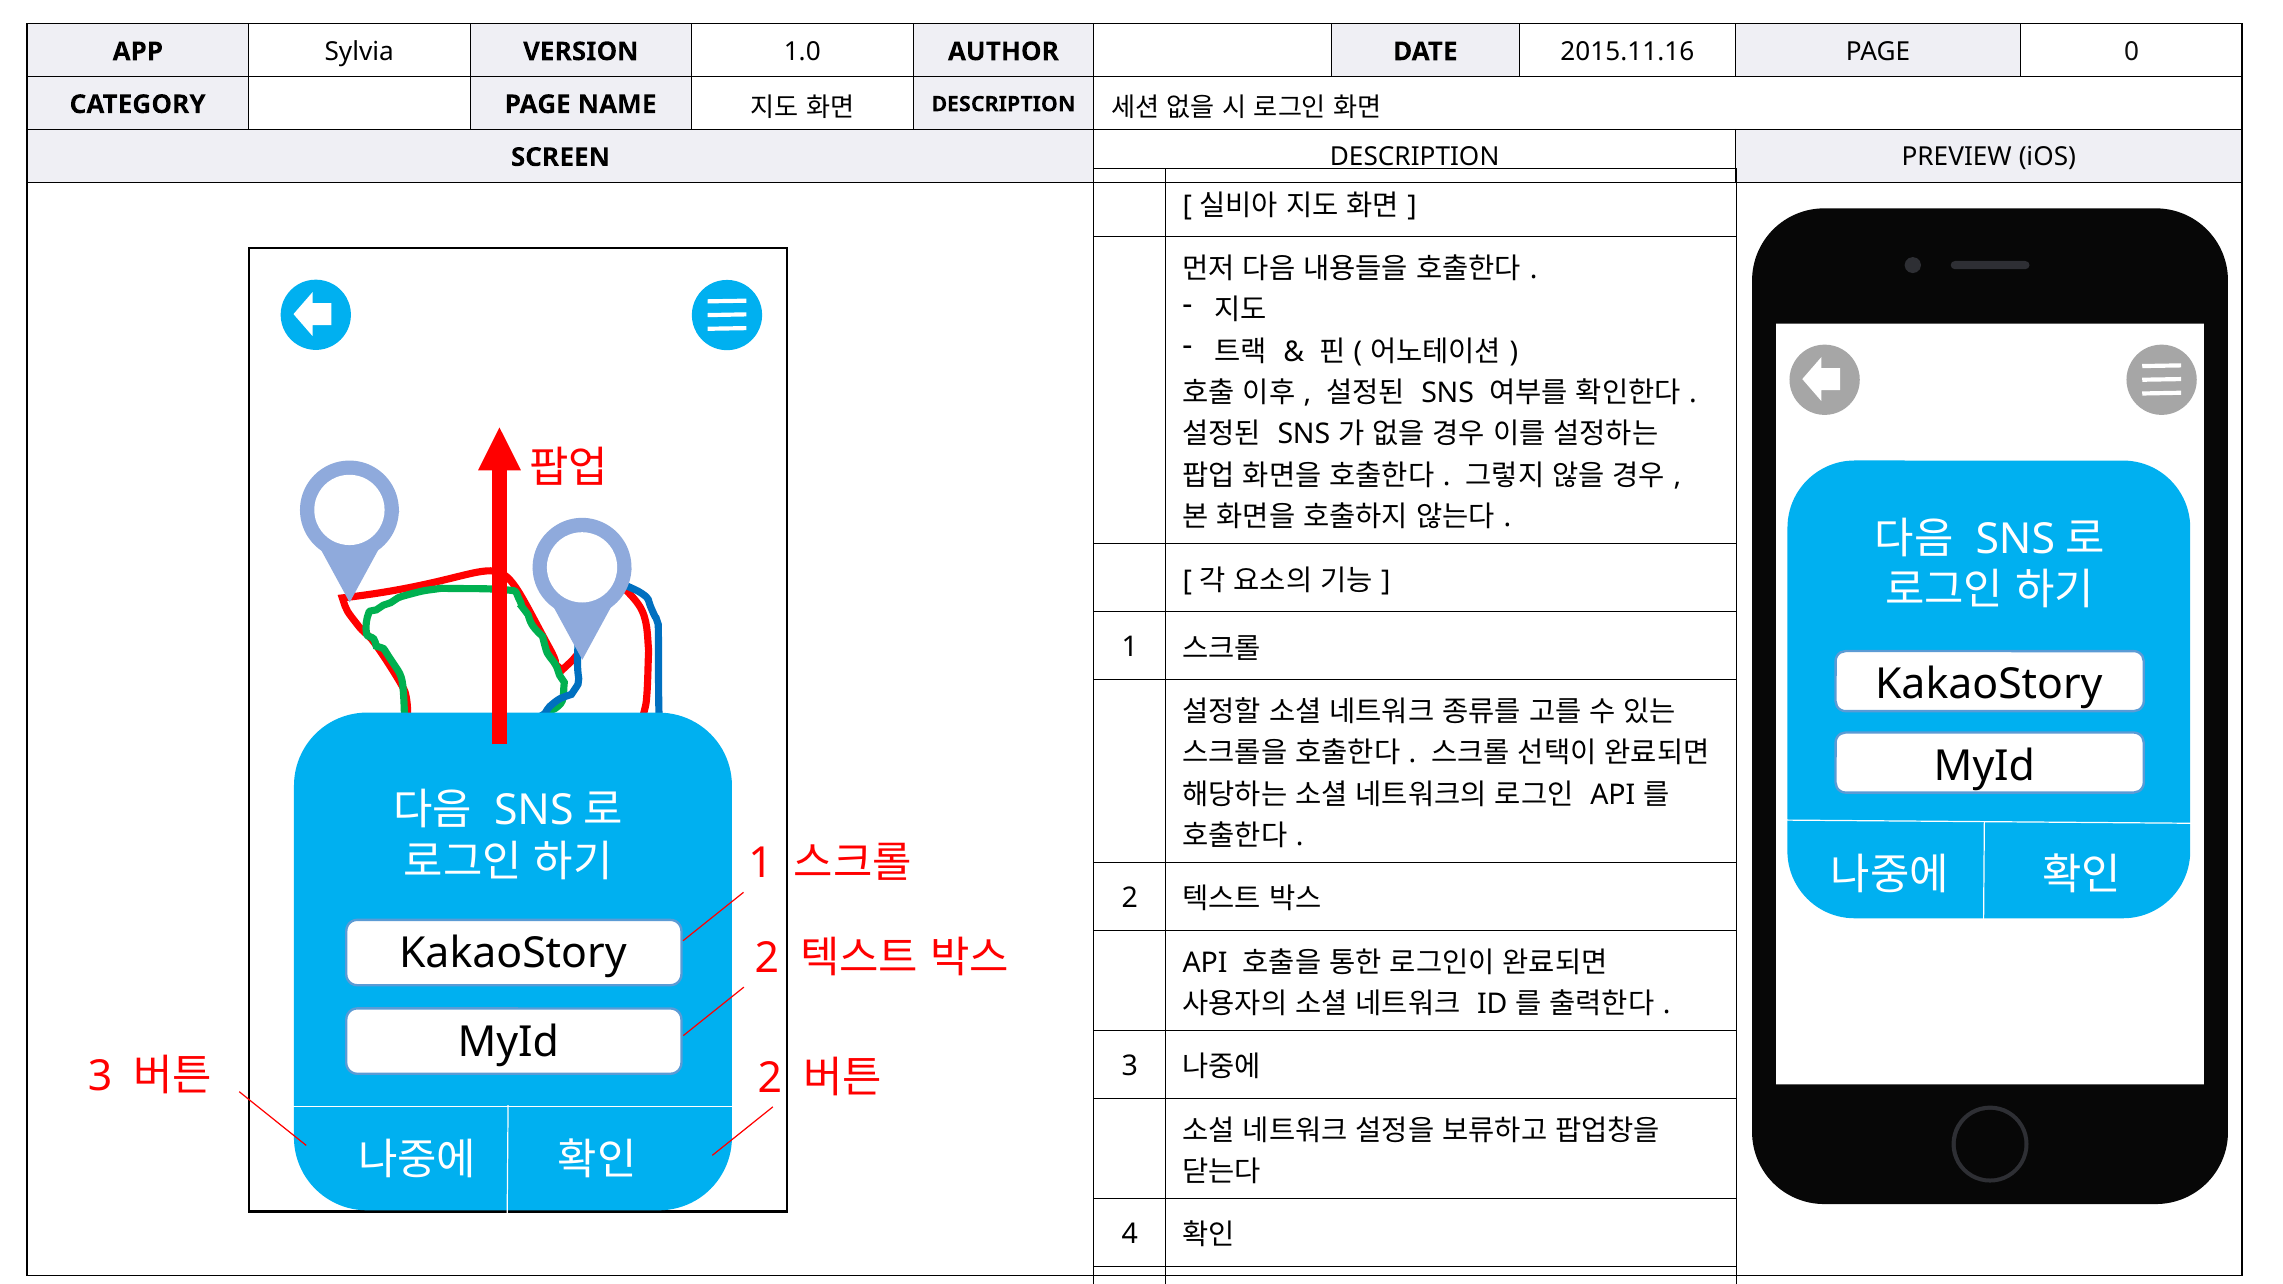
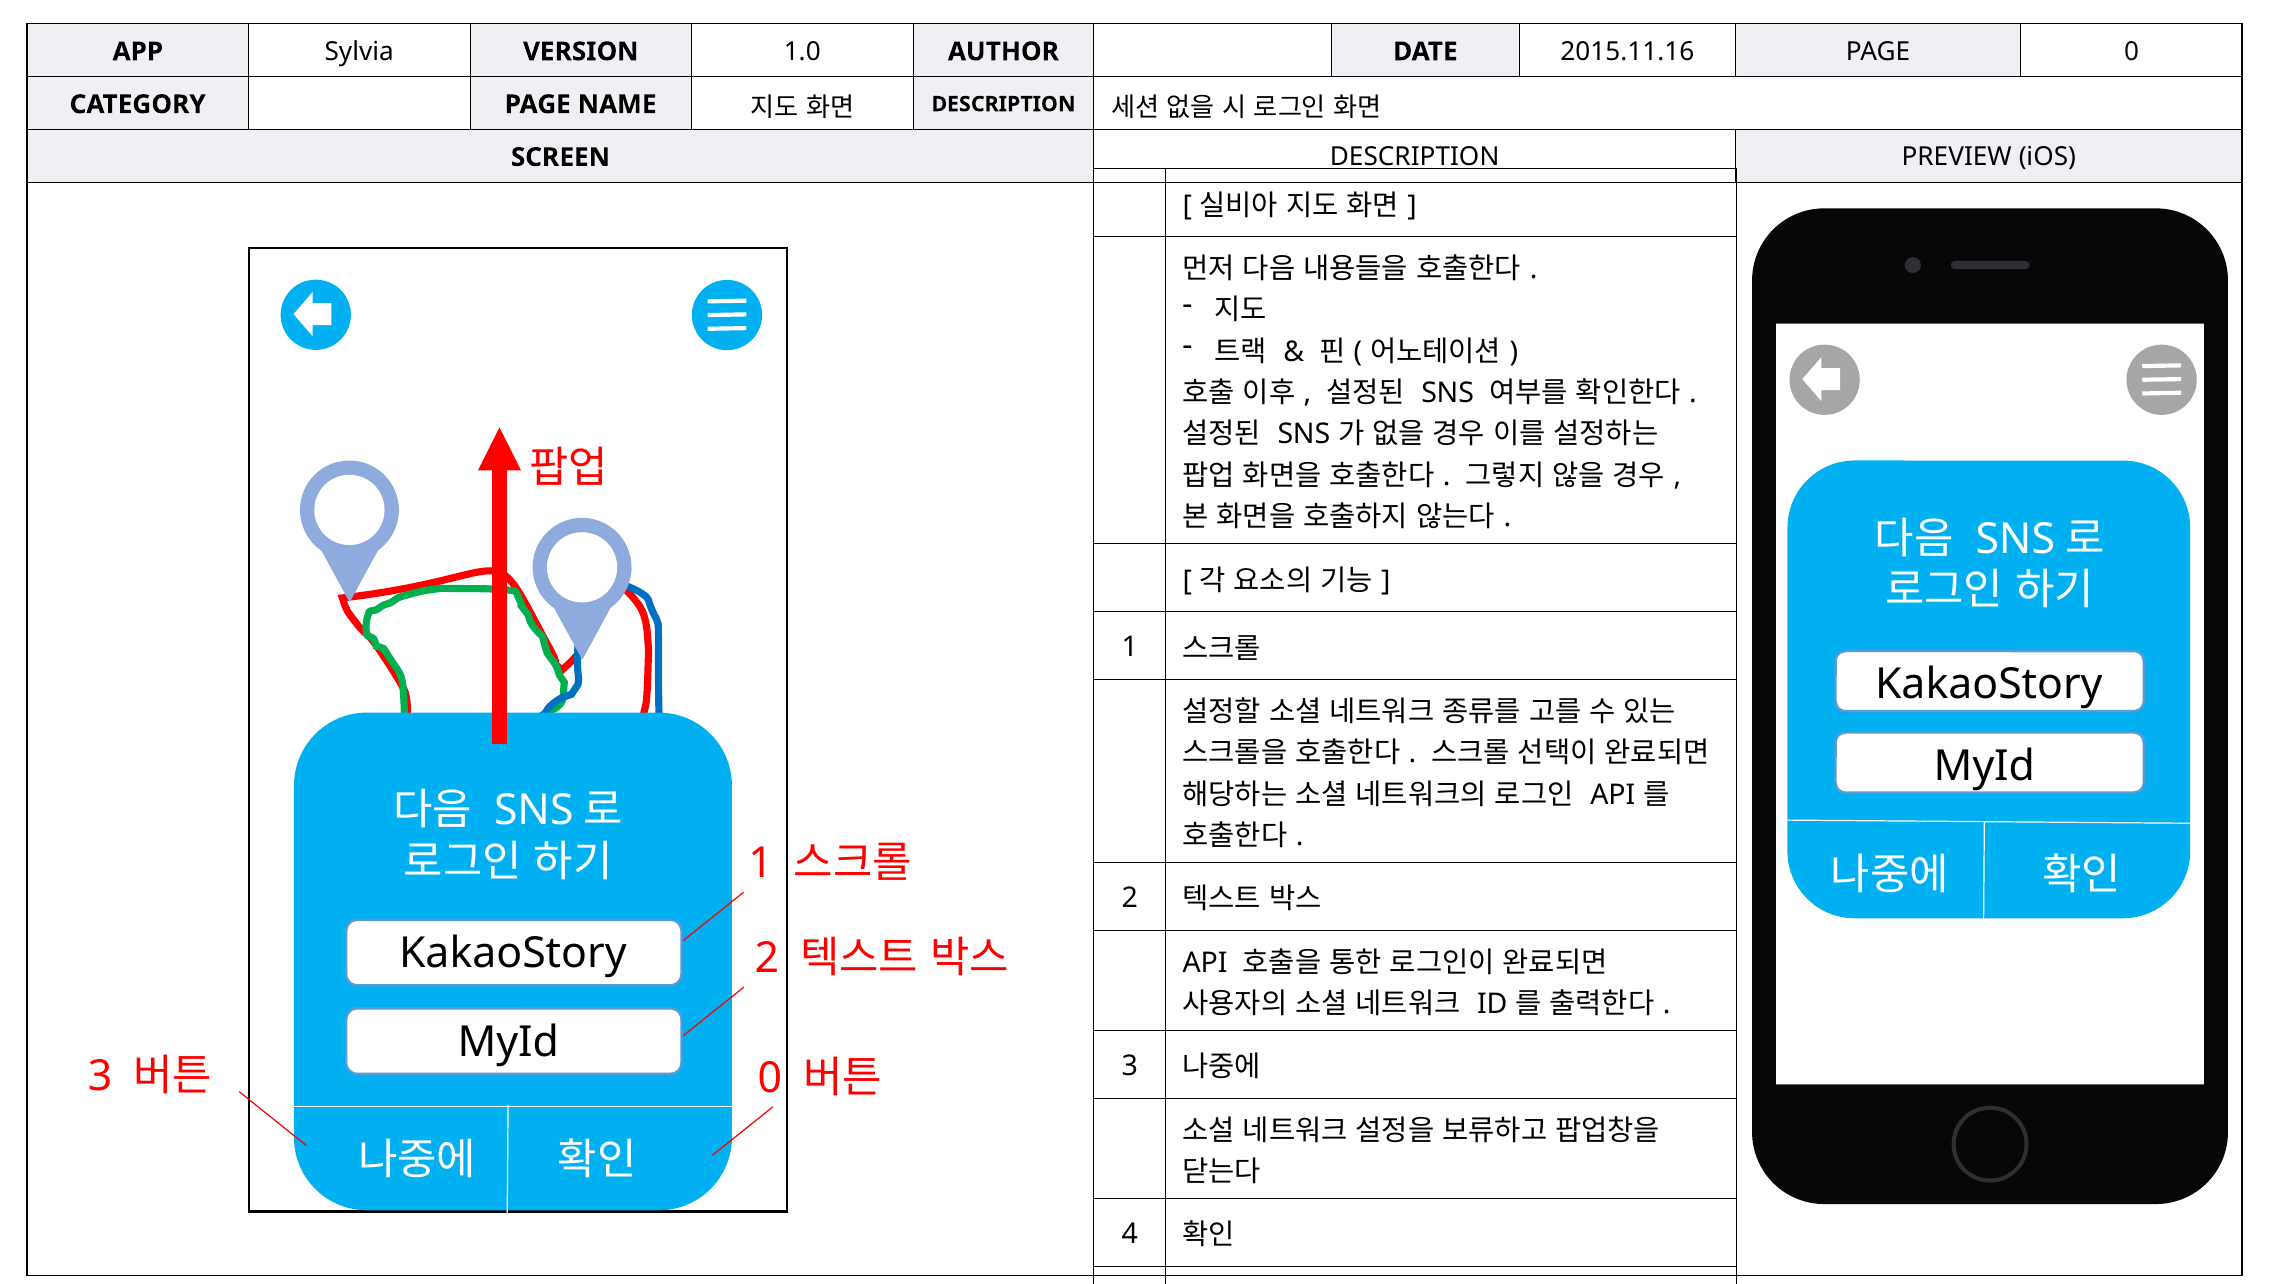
2: 2 -> 0 (770, 1079)
